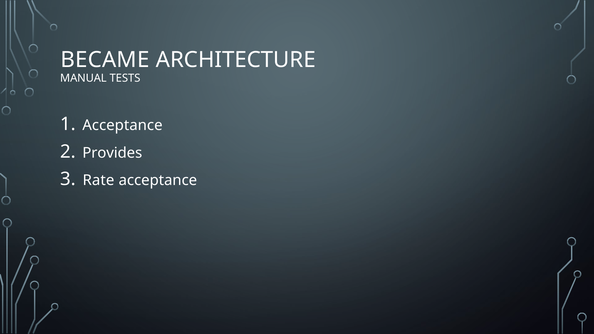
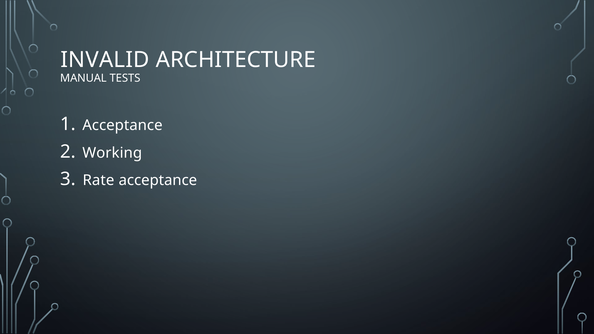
BECAME: BECAME -> INVALID (105, 60)
Provides: Provides -> Working (112, 153)
